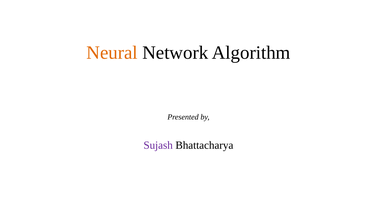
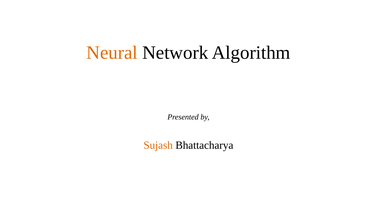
Sujash colour: purple -> orange (158, 145)
